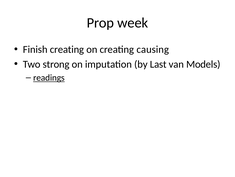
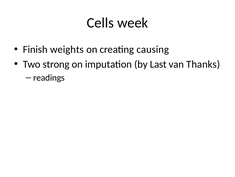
Prop: Prop -> Cells (100, 23)
Finish creating: creating -> weights (67, 49)
Models: Models -> Thanks (203, 64)
readings underline: present -> none (49, 77)
